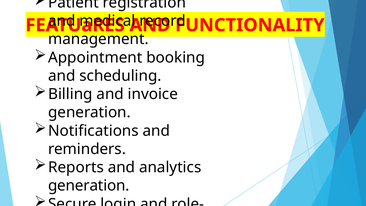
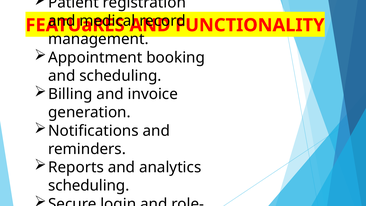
generation: generation -> scheduling (89, 186)
